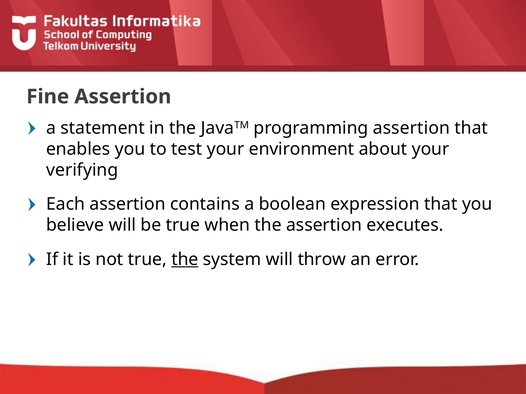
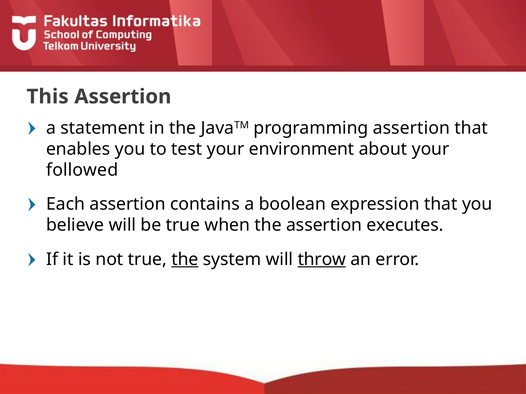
Fine: Fine -> This (48, 97)
verifying: verifying -> followed (82, 170)
throw underline: none -> present (322, 260)
